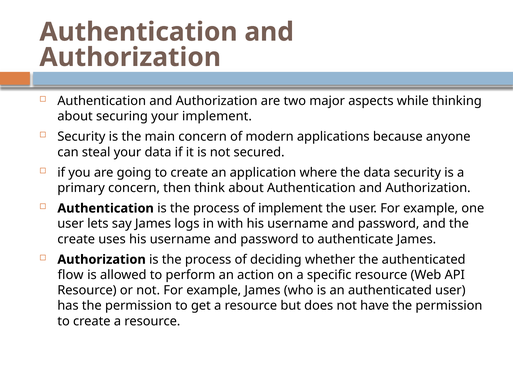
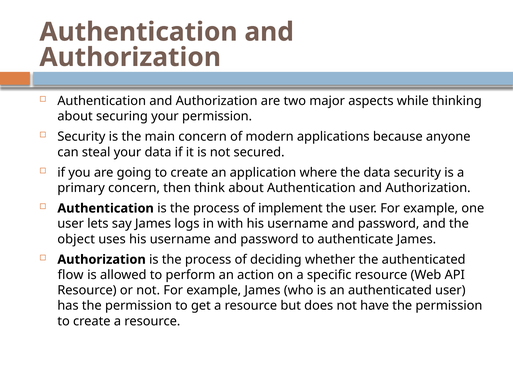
your implement: implement -> permission (217, 116)
create: create -> object (76, 239)
